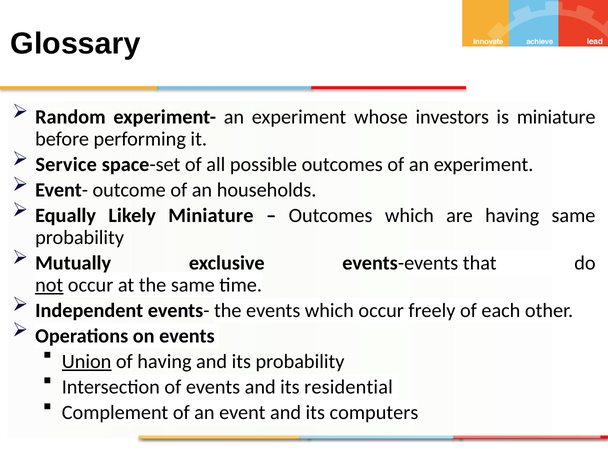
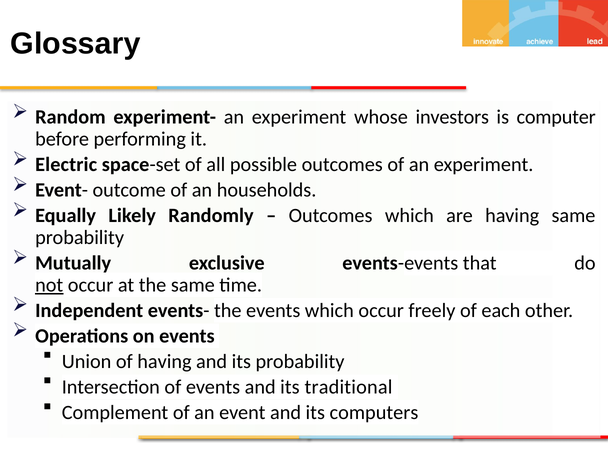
is miniature: miniature -> computer (556, 117)
Service: Service -> Electric (66, 165)
Likely Miniature: Miniature -> Randomly (211, 216)
Union underline: present -> none (87, 362)
residential: residential -> traditional (349, 387)
